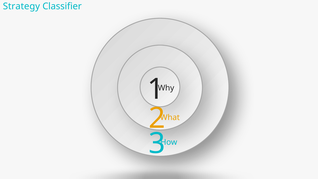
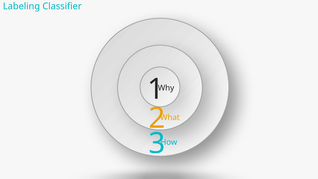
Strategy: Strategy -> Labeling (21, 6)
